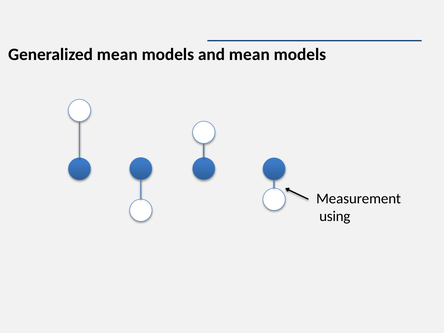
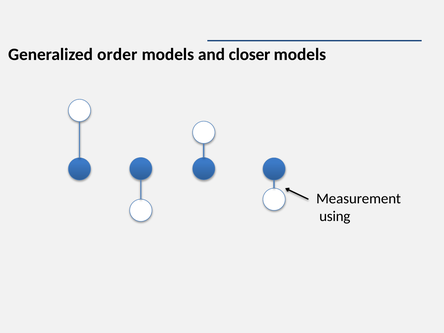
Generalized mean: mean -> order (117, 54)
and mean: mean -> closer (249, 54)
